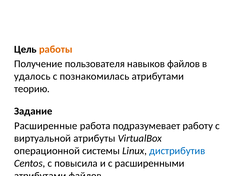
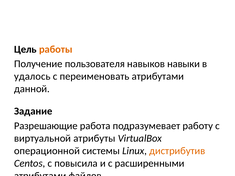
навыков файлов: файлов -> навыки (184, 64)
познакомилась: познакомилась -> переименовать (95, 76)
теорию: теорию -> данной (32, 89)
Расширенные: Расширенные -> Разрешающие (46, 126)
дистрибутив colour: blue -> orange (177, 151)
